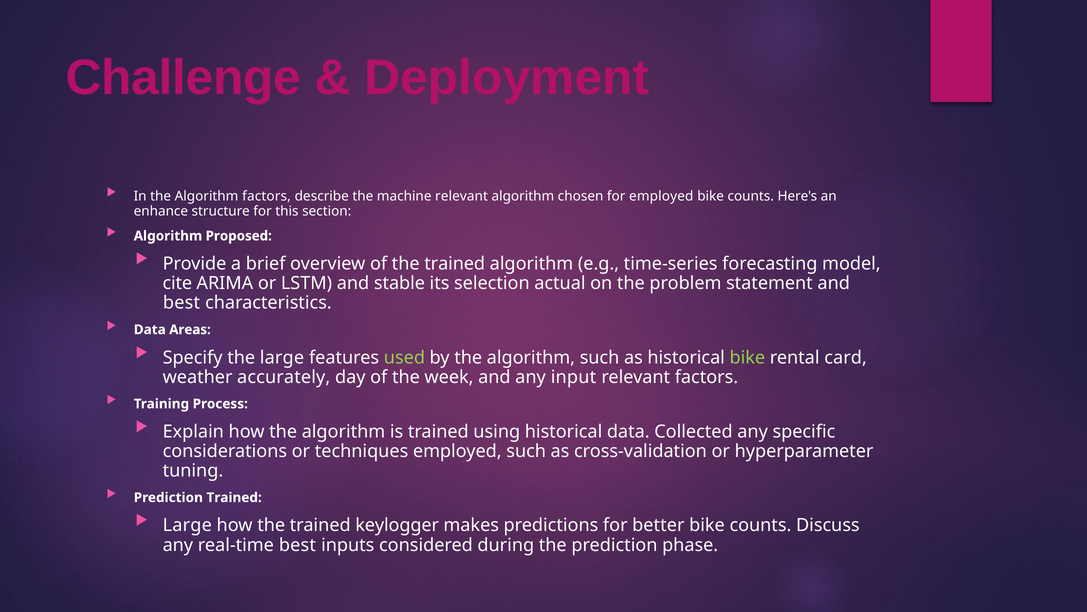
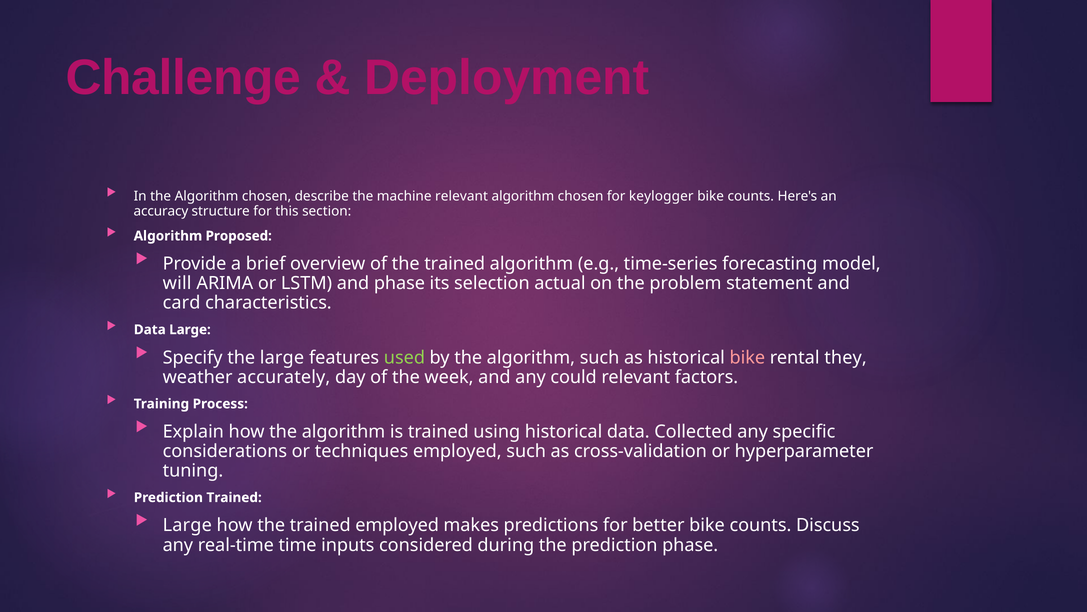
the Algorithm factors: factors -> chosen (267, 196)
for employed: employed -> keylogger (661, 196)
enhance: enhance -> accuracy (161, 211)
cite: cite -> will (177, 283)
and stable: stable -> phase (399, 283)
best: best -> card (182, 303)
Data Areas: Areas -> Large (190, 329)
bike colour: light green -> pink (747, 357)
card: card -> they (846, 357)
input: input -> could (574, 377)
trained keylogger: keylogger -> employed (397, 525)
real-time best: best -> time (298, 545)
